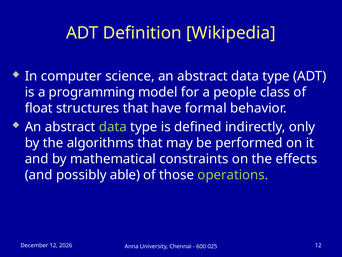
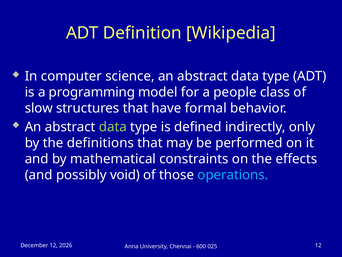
float: float -> slow (39, 108)
algorithms: algorithms -> definitions (100, 143)
able: able -> void (125, 175)
operations colour: light green -> light blue (233, 175)
